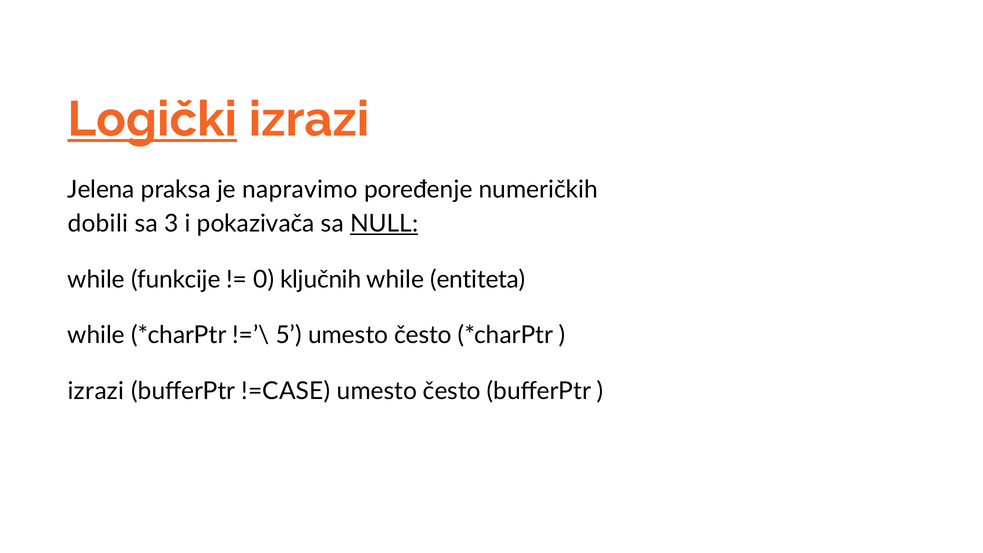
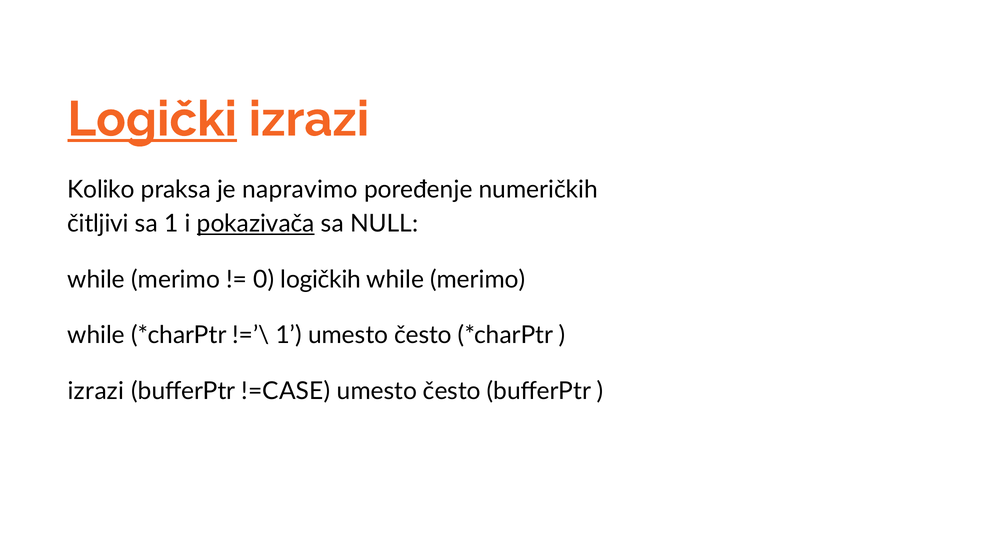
Jelena: Jelena -> Koliko (101, 190)
dobili: dobili -> čitljivi (98, 224)
sa 3: 3 -> 1 (171, 224)
pokazivača underline: none -> present (256, 224)
NULL underline: present -> none (384, 224)
funkcije: funkcije -> merimo (176, 279)
ključnih: ključnih -> logičkih (321, 279)
entiteta: entiteta -> merimo (478, 279)
5: 5 -> 1 (289, 335)
